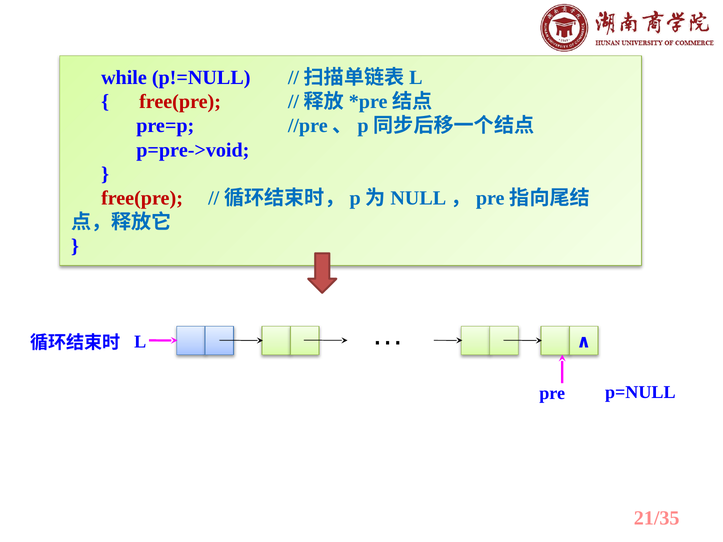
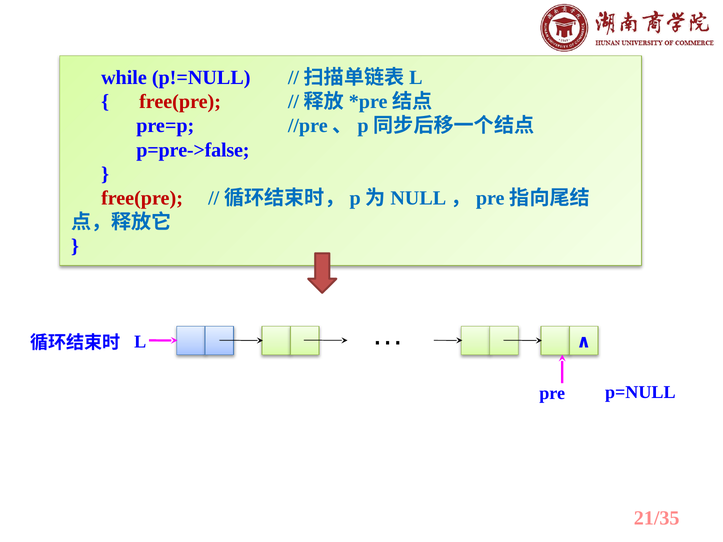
p=pre->void: p=pre->void -> p=pre->false (193, 150)
